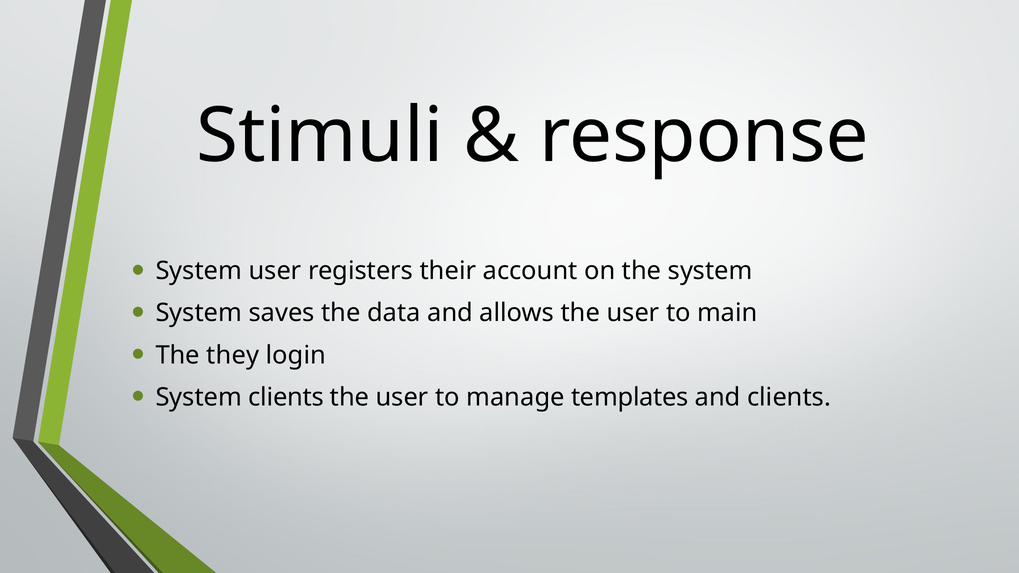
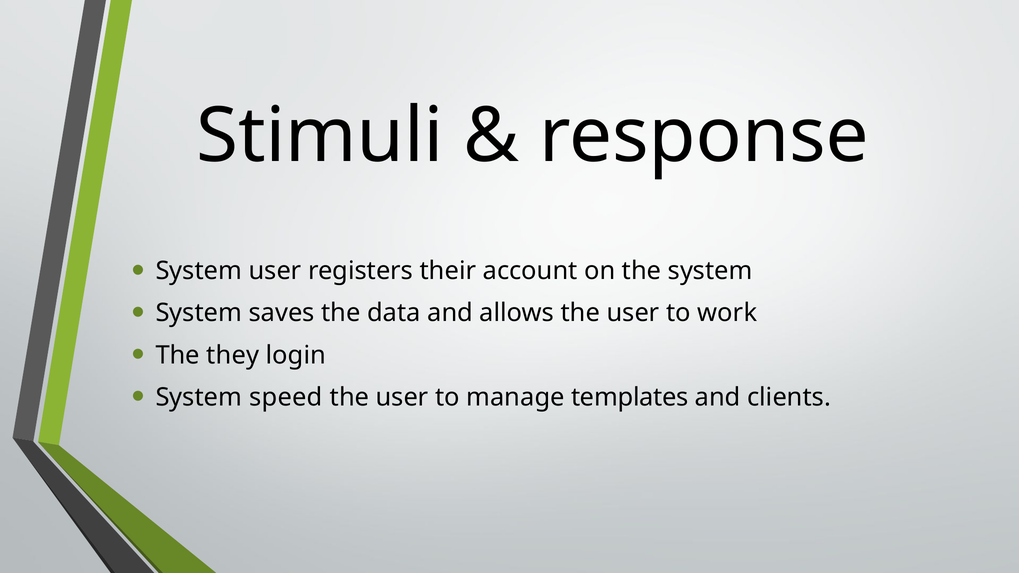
main: main -> work (727, 313)
System clients: clients -> speed (286, 397)
